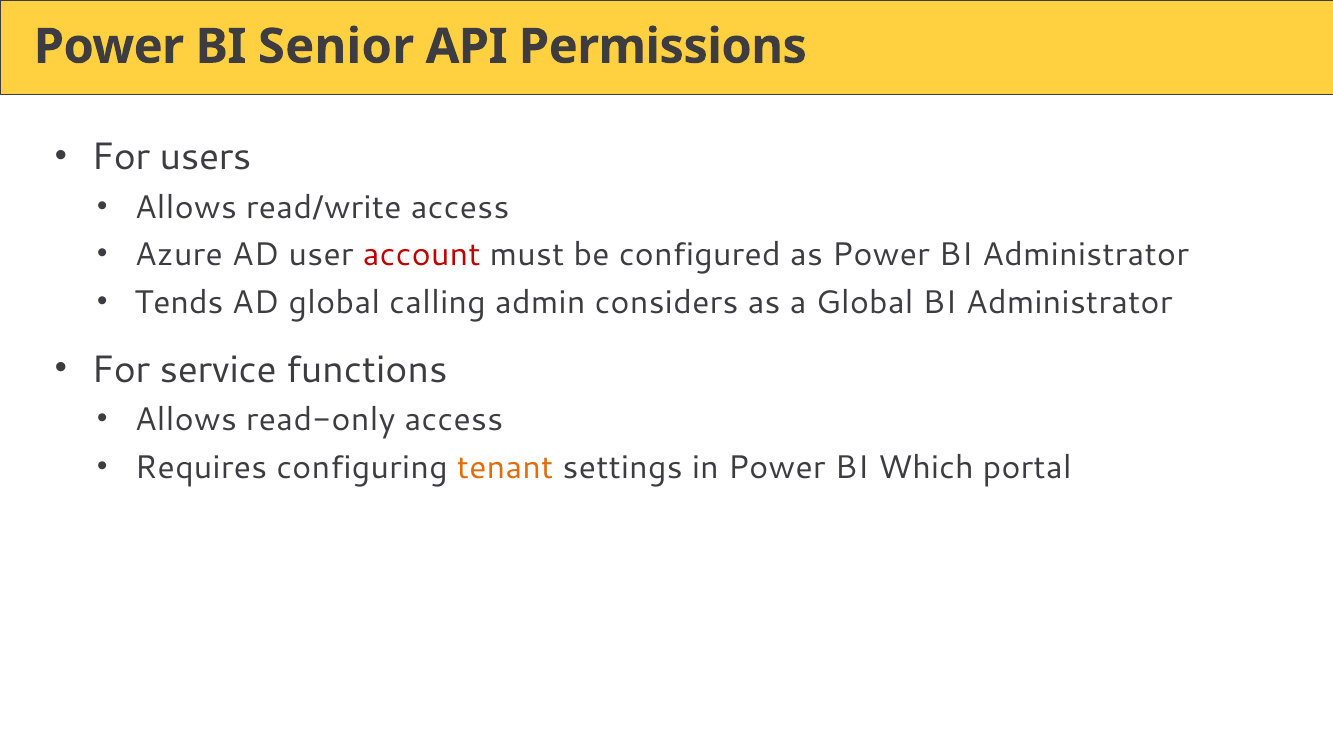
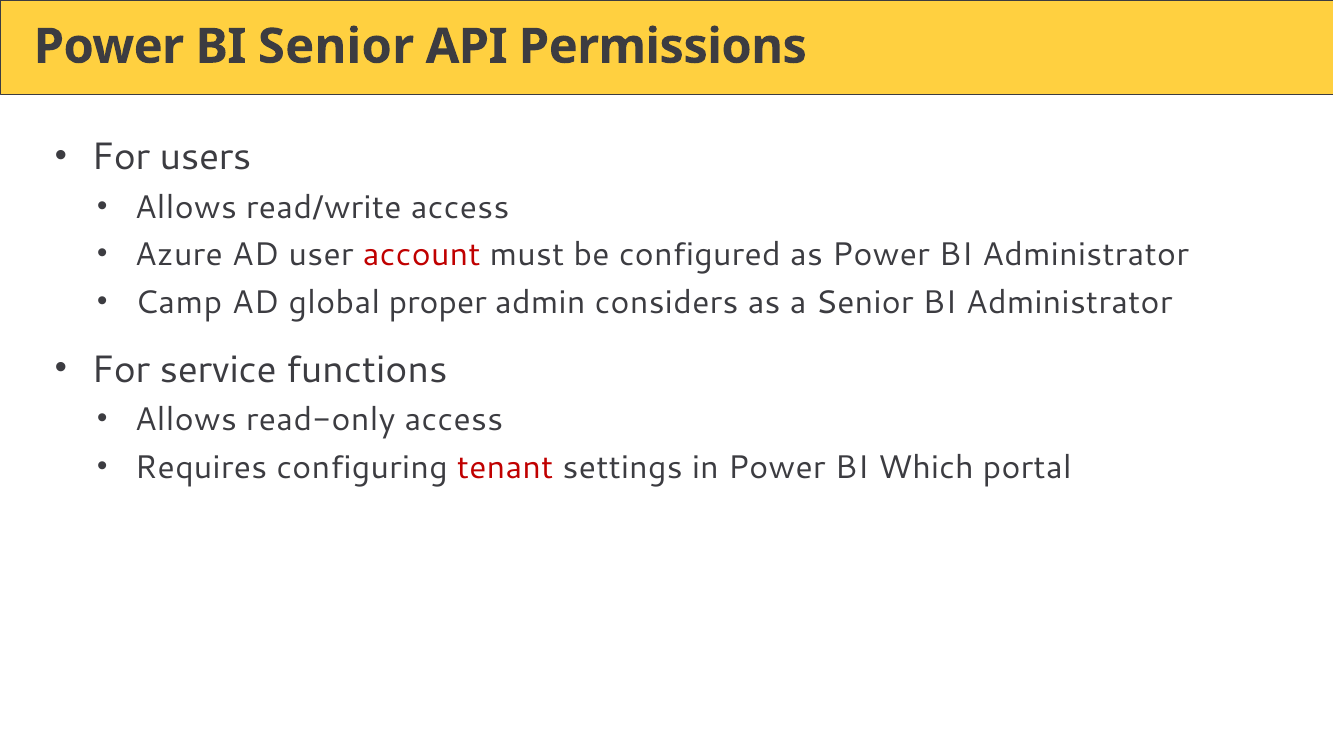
Tends: Tends -> Camp (179, 302)
calling: calling -> proper (438, 302)
a Global: Global -> Senior (865, 302)
tenant colour: orange -> red (505, 467)
